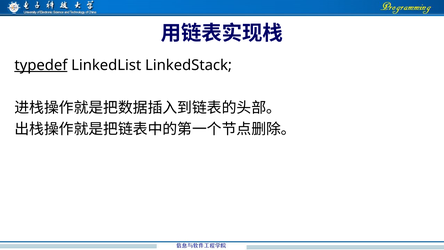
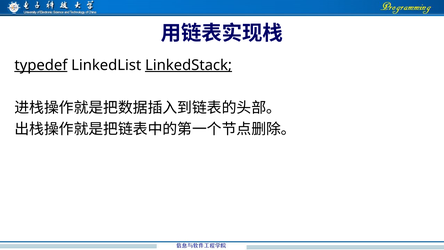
LinkedStack underline: none -> present (189, 65)
